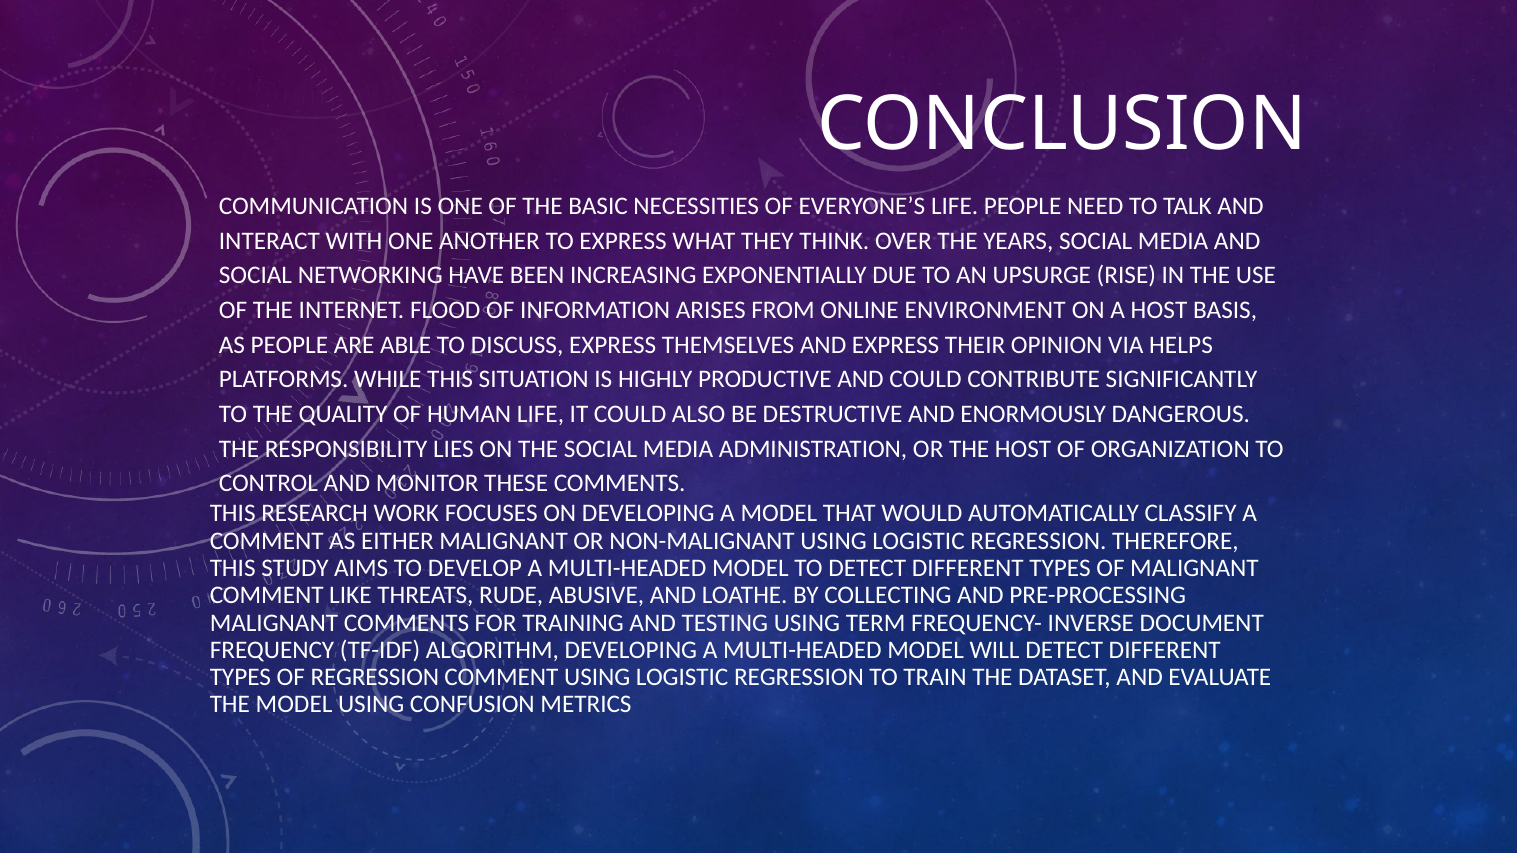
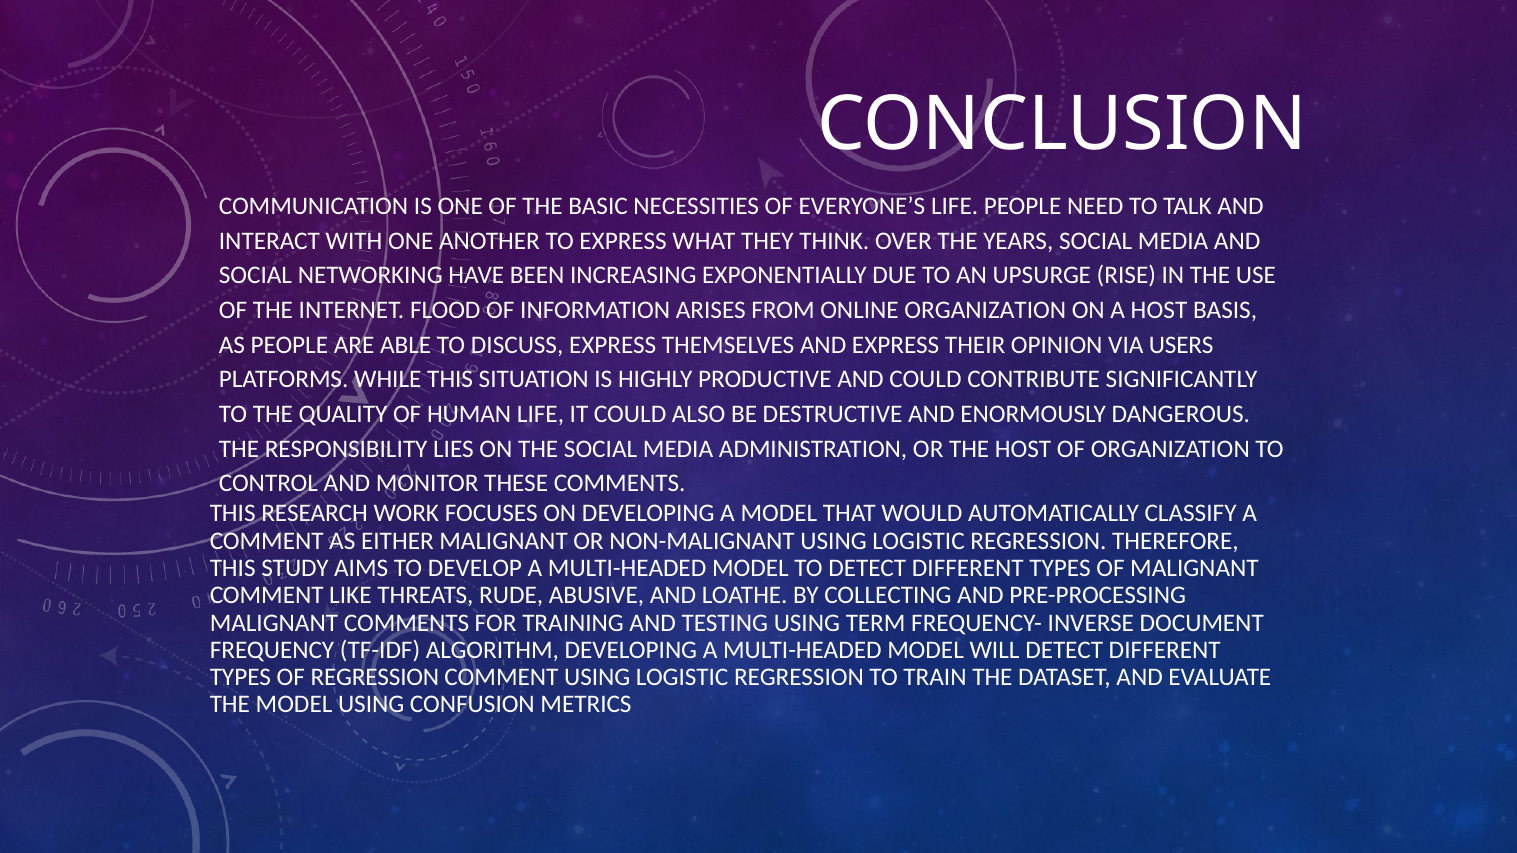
ONLINE ENVIRONMENT: ENVIRONMENT -> ORGANIZATION (985, 310)
HELPS: HELPS -> USERS (1181, 345)
